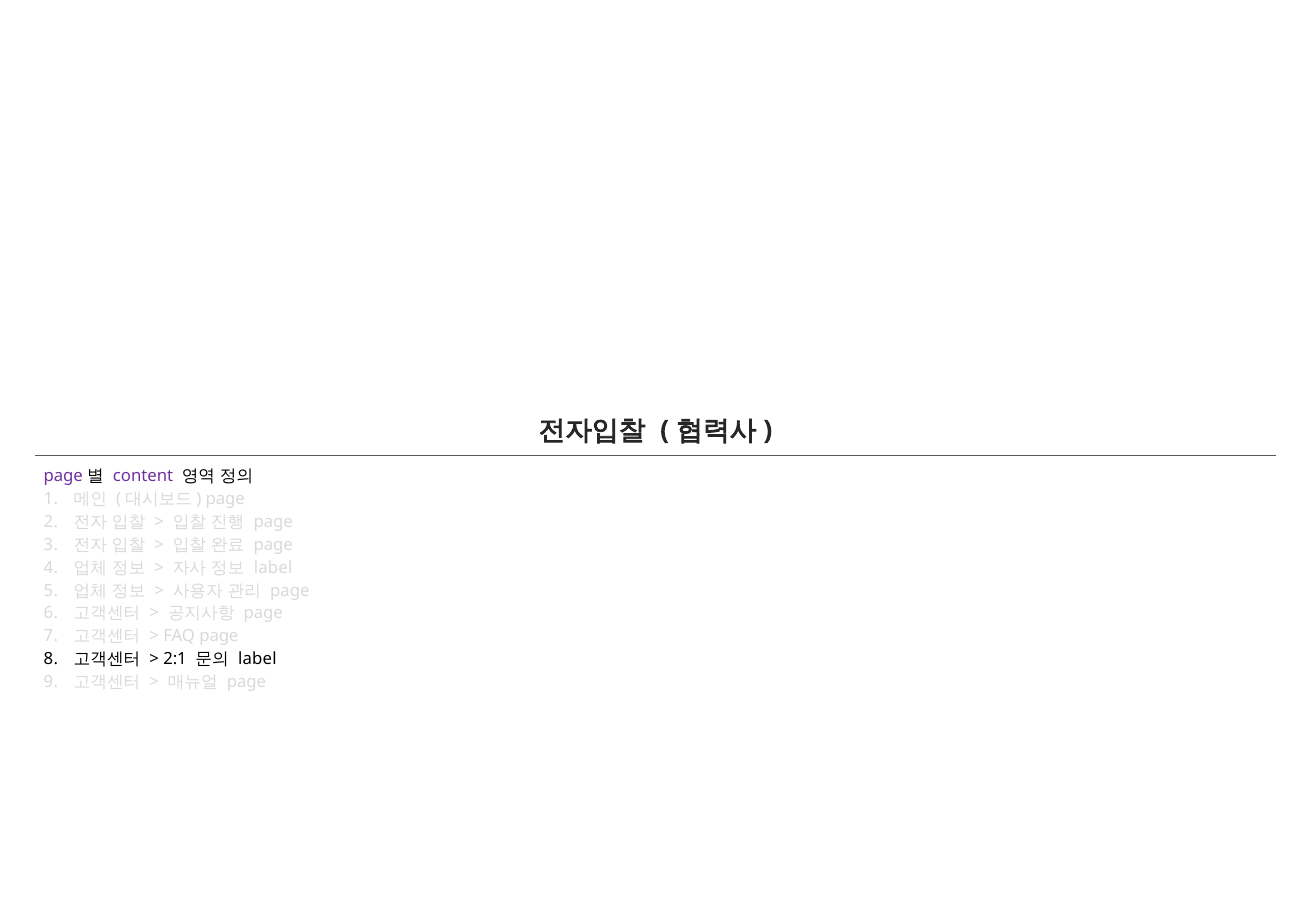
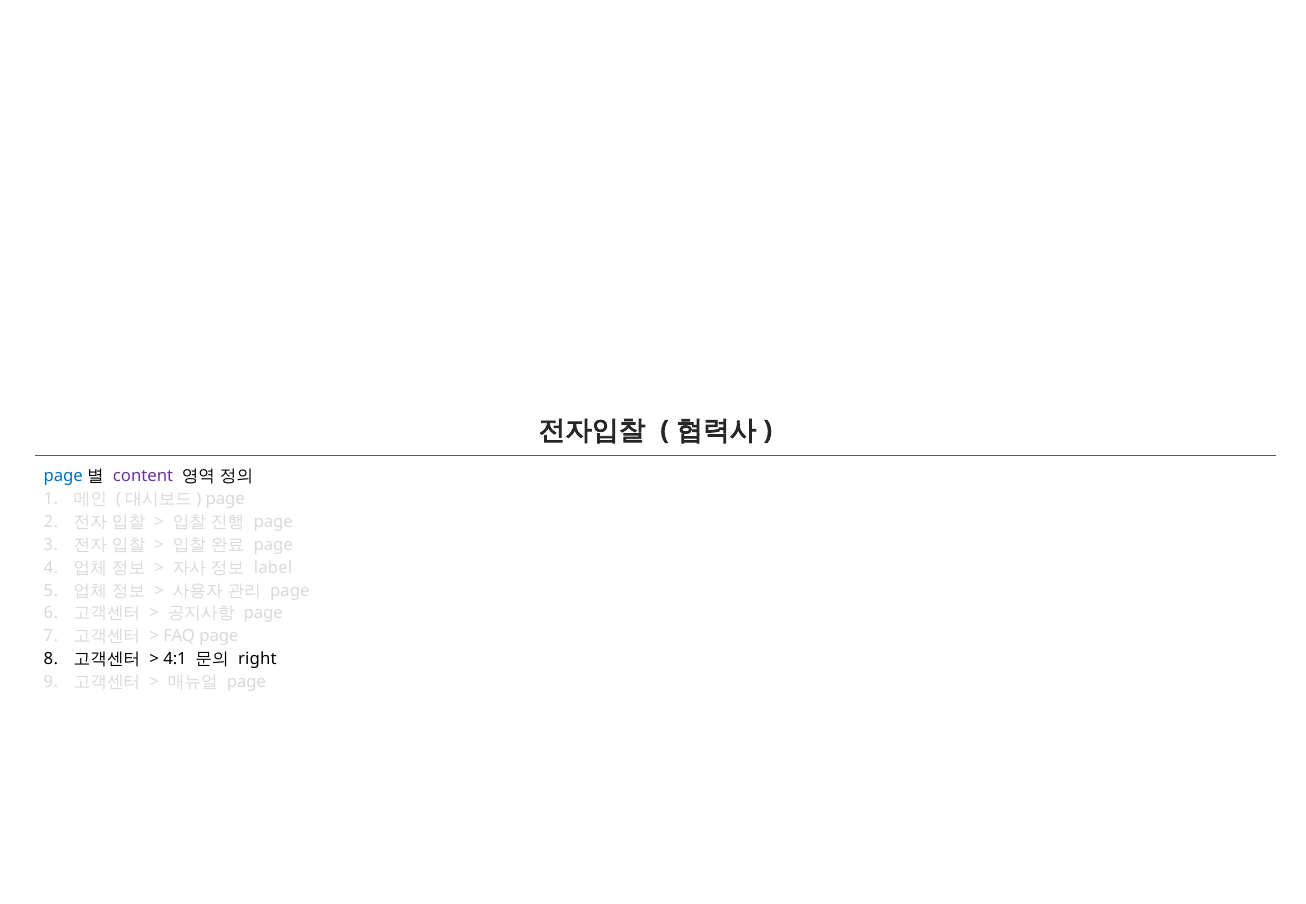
page colour: purple -> blue (63, 476)
2:1: 2:1 -> 4:1 (175, 659)
label: label -> right (257, 659)
